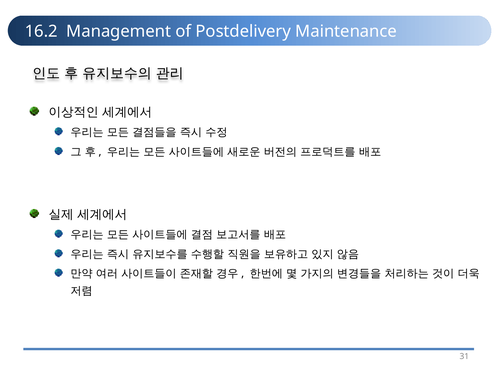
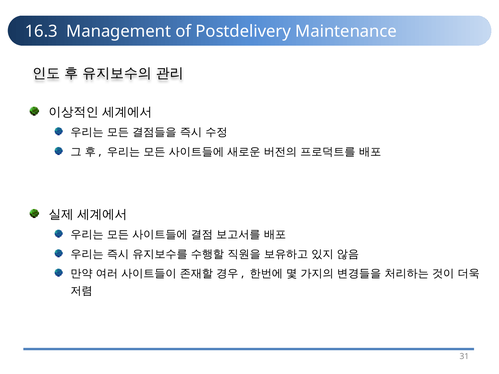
16.2: 16.2 -> 16.3 (41, 31)
